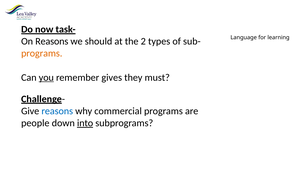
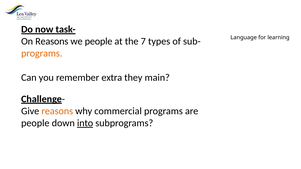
we should: should -> people (99, 41)
2: 2 -> 7 (143, 41)
you underline: present -> none (46, 78)
gives: gives -> extra (112, 78)
must: must -> main (157, 78)
reasons colour: blue -> orange (57, 111)
